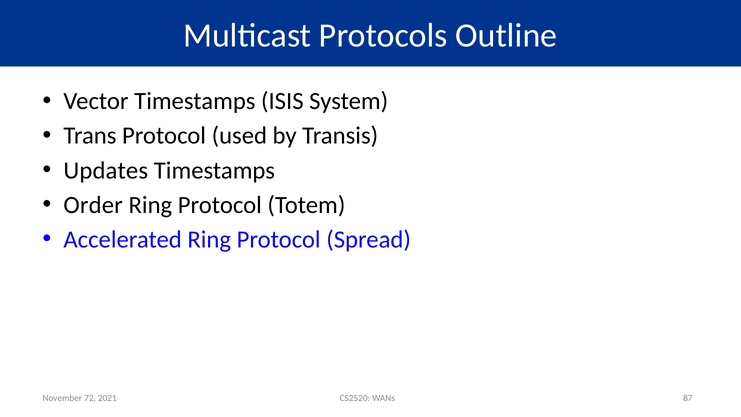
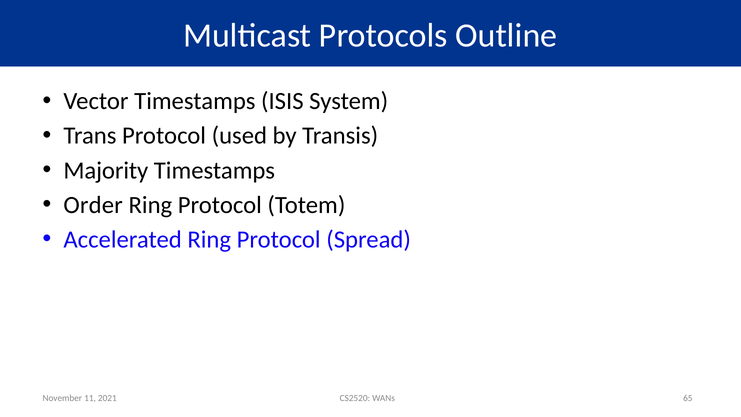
Updates: Updates -> Majority (106, 170)
87: 87 -> 65 (688, 398)
72: 72 -> 11 (90, 398)
